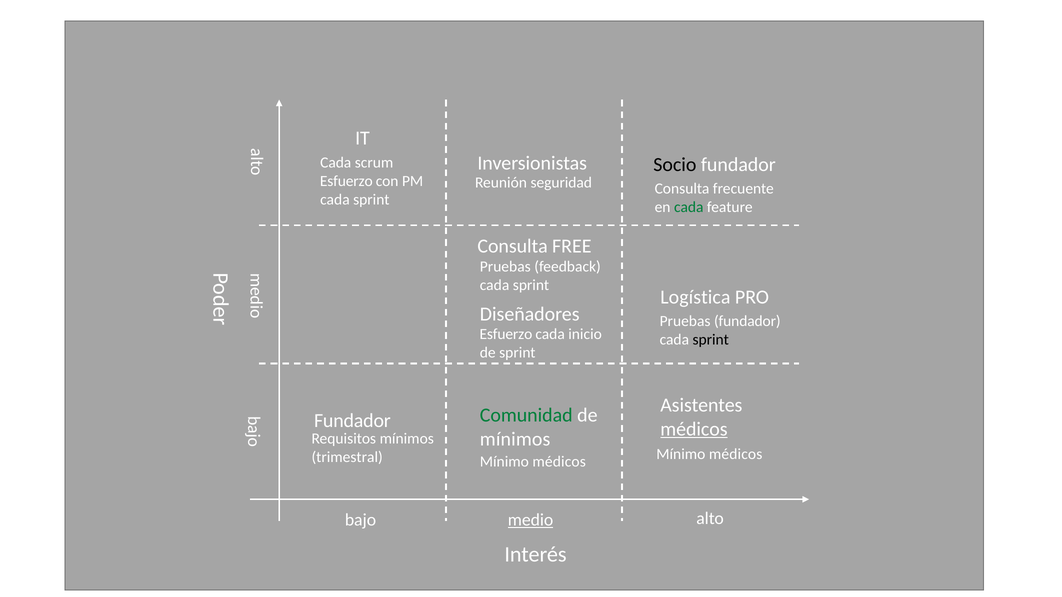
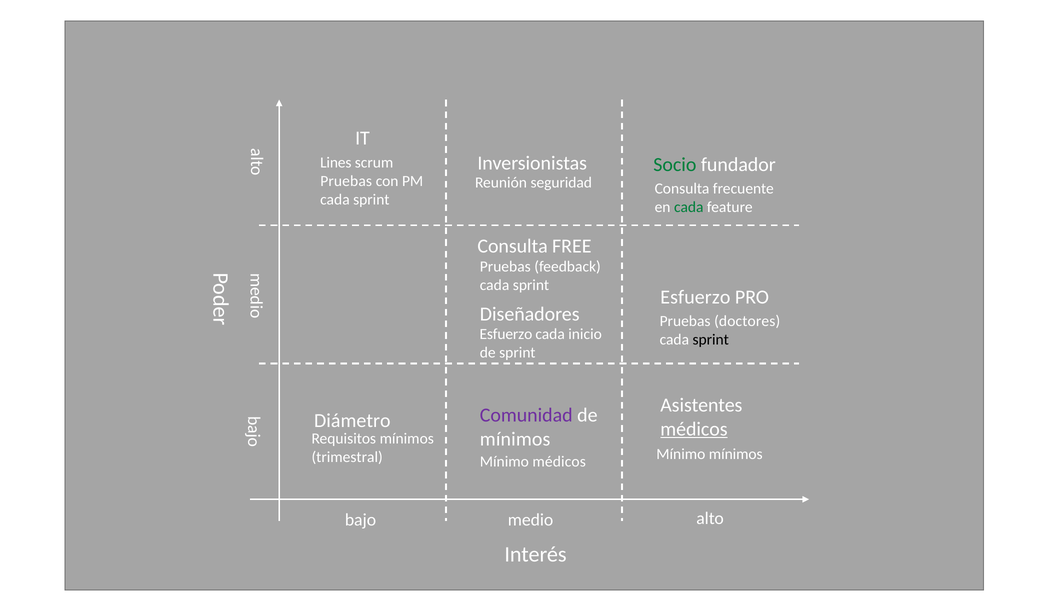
Cada: Cada -> Lines (336, 163)
Socio colour: black -> green (675, 165)
Esfuerzo: Esfuerzo -> Pruebas (346, 181)
Logística: Logística -> Esfuerzo (695, 297)
Pruebas fundador: fundador -> doctores (747, 321)
Comunidad colour: green -> purple (526, 415)
Fundador: Fundador -> Diámetro (352, 421)
médicos: médicos -> mínimos (736, 454)
medio underline: present -> none (531, 520)
